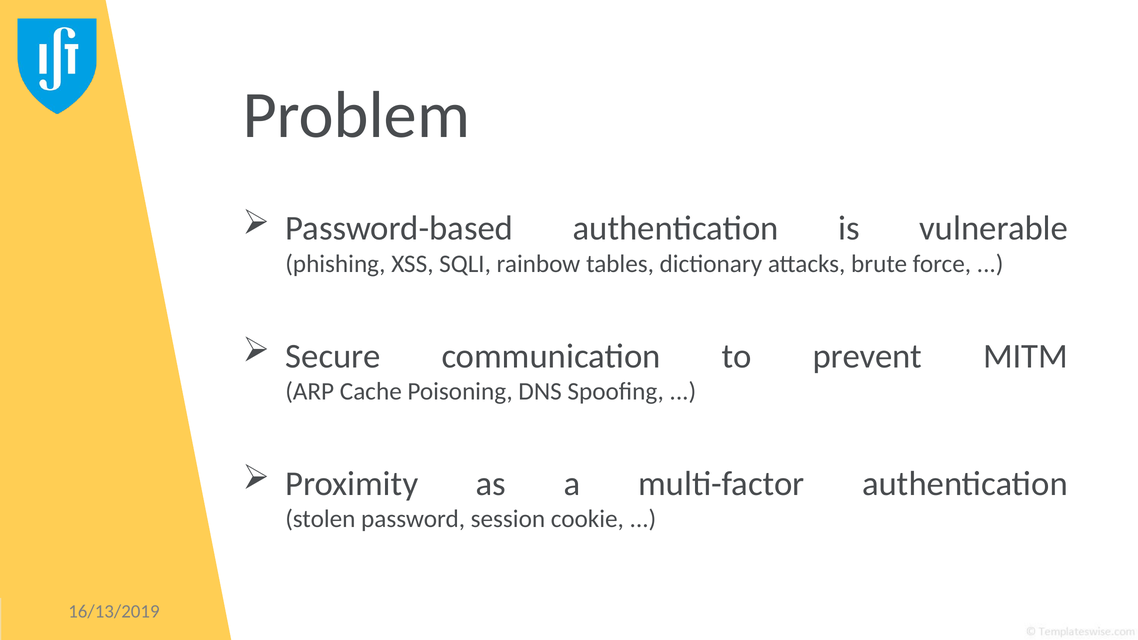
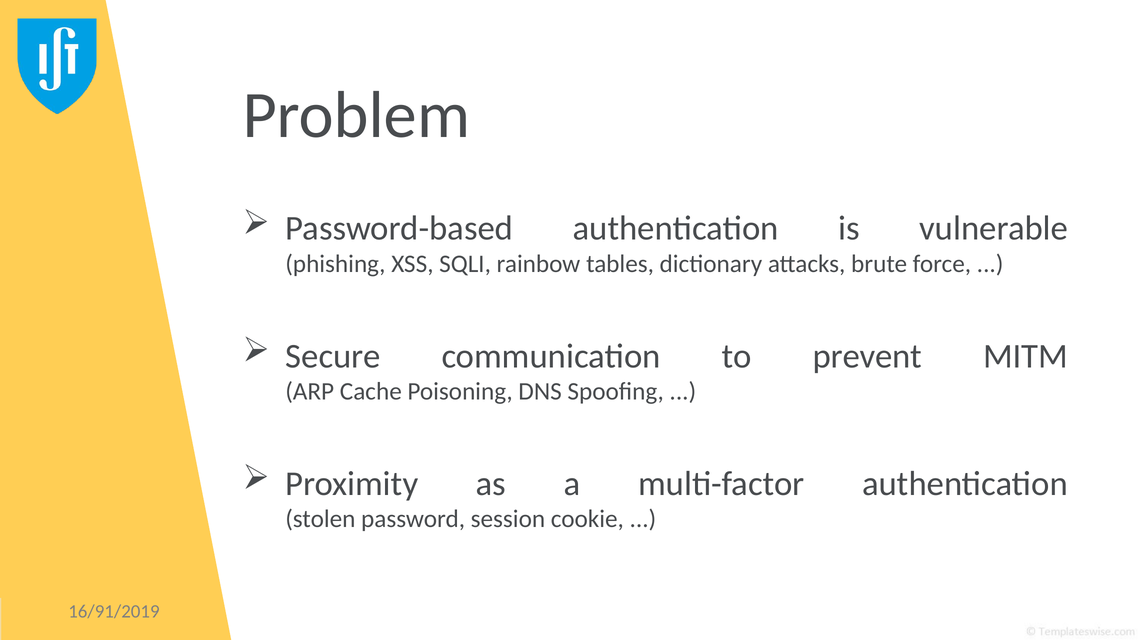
16/13/2019: 16/13/2019 -> 16/91/2019 (114, 612)
